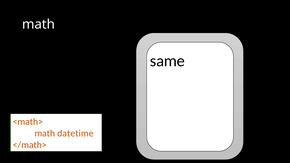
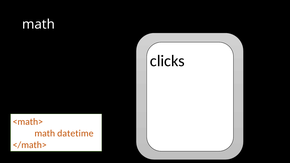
same: same -> clicks (167, 61)
